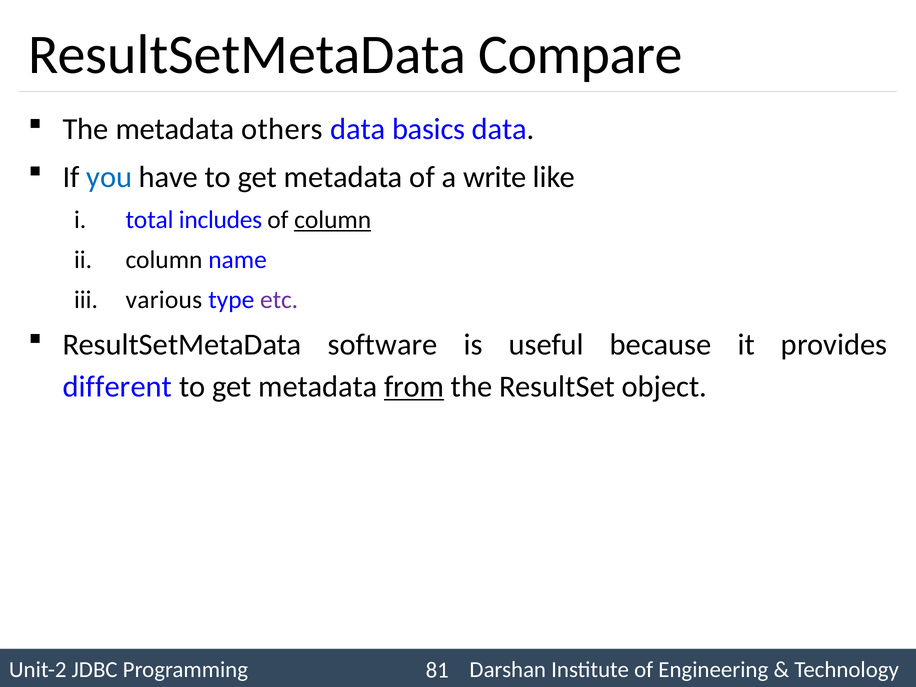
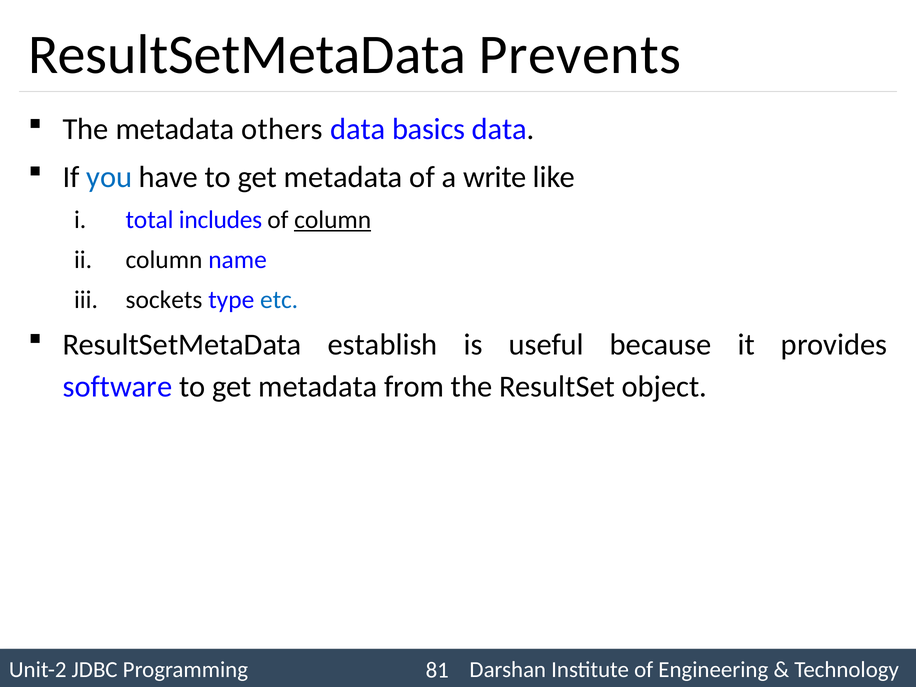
Compare: Compare -> Prevents (580, 55)
various: various -> sockets (164, 300)
etc colour: purple -> blue (279, 300)
software: software -> establish (383, 345)
different: different -> software (117, 387)
from underline: present -> none (414, 387)
